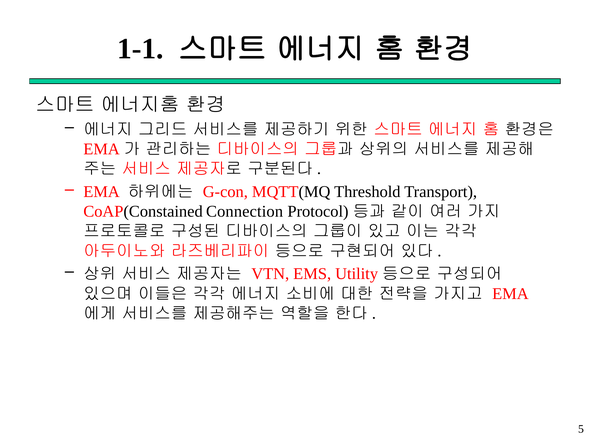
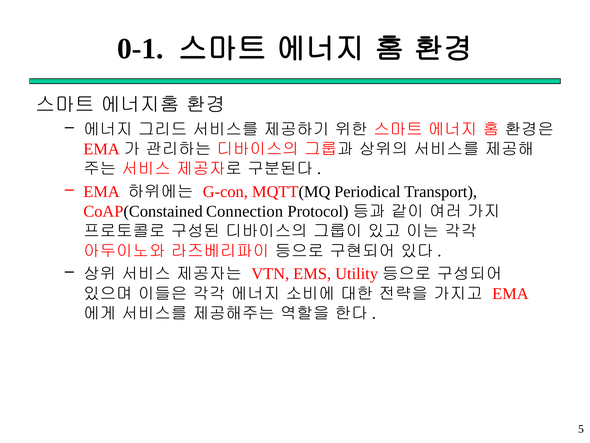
1-1: 1-1 -> 0-1 (140, 49)
Threshold: Threshold -> Periodical (367, 192)
